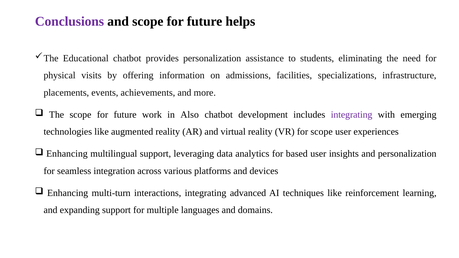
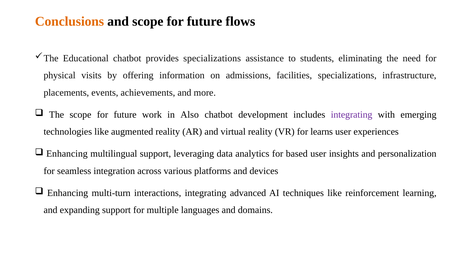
Conclusions colour: purple -> orange (70, 21)
helps: helps -> flows (240, 21)
provides personalization: personalization -> specializations (212, 58)
for scope: scope -> learns (322, 132)
